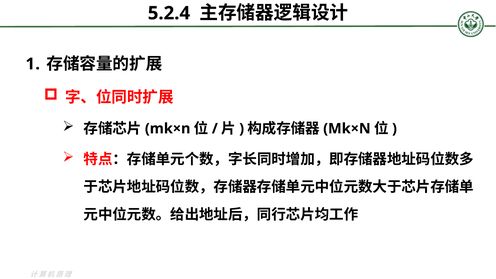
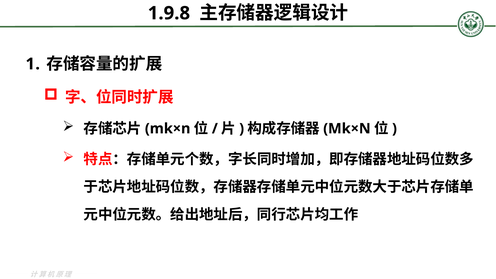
5.2.4: 5.2.4 -> 1.9.8 (169, 13)
